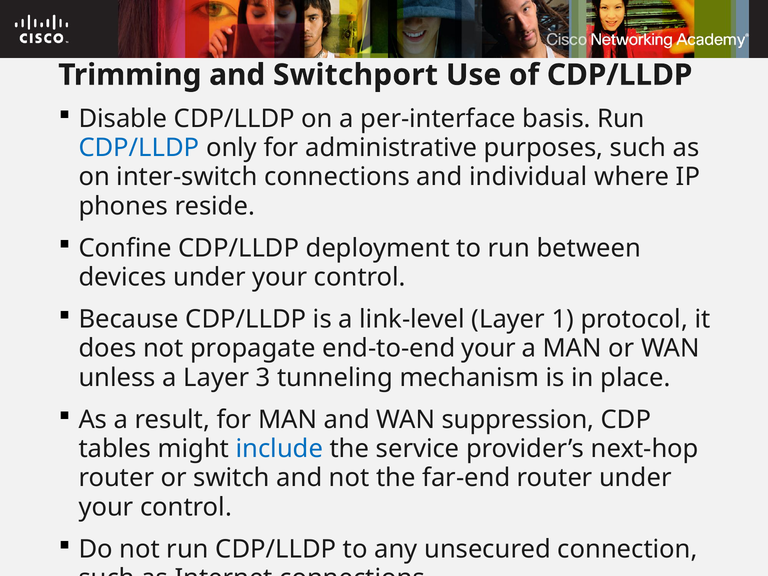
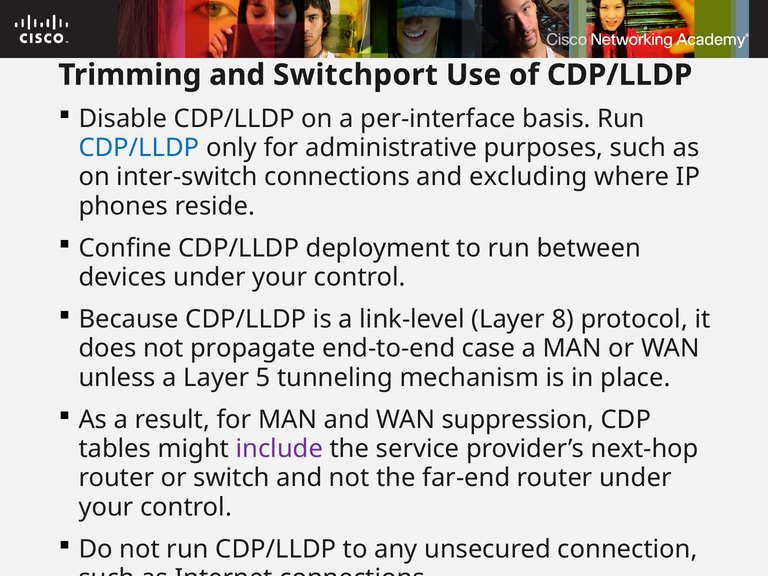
individual: individual -> excluding (528, 177)
1: 1 -> 8 (563, 319)
end-to-end your: your -> case (489, 348)
3: 3 -> 5 (263, 378)
include colour: blue -> purple (279, 449)
